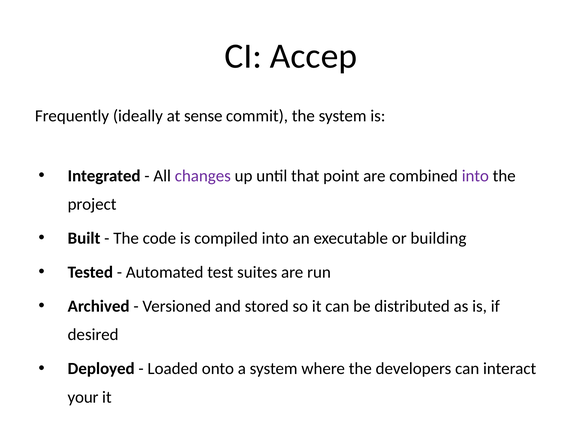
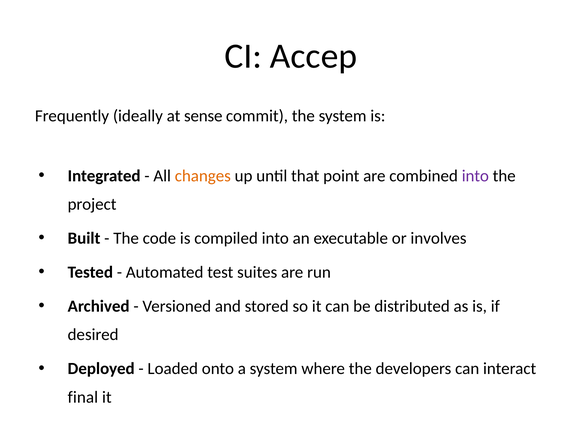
changes colour: purple -> orange (203, 176)
building: building -> involves (439, 239)
your: your -> final (83, 398)
